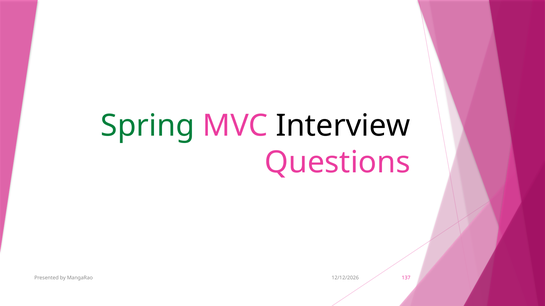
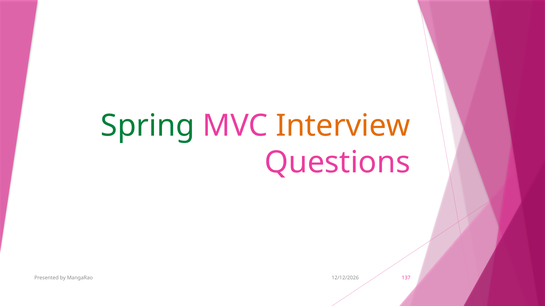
Interview colour: black -> orange (343, 126)
